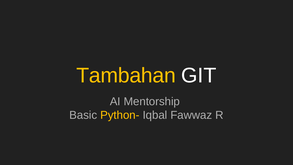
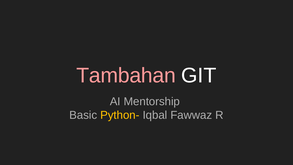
Tambahan colour: yellow -> pink (126, 75)
